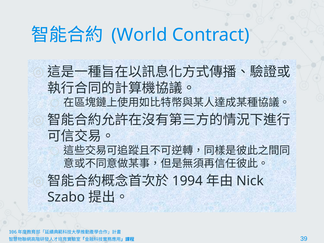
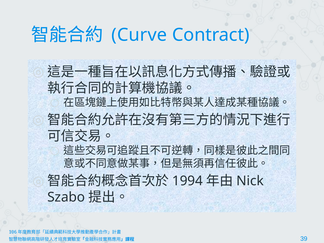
World: World -> Curve (139, 35)
